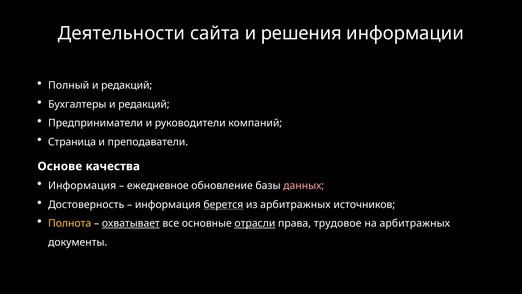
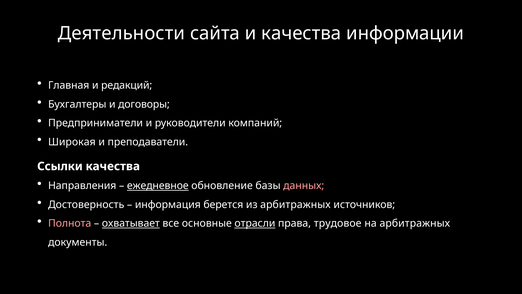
и решения: решения -> качества (301, 33)
Полный: Полный -> Главная (69, 85)
Бухгалтеры и редакций: редакций -> договоры (144, 104)
Страница: Страница -> Широкая (72, 142)
Основе: Основе -> Ссылки (60, 166)
Информация: Информация -> Направления (82, 186)
ежедневное underline: none -> present (158, 186)
берется underline: present -> none (223, 204)
Полнота colour: yellow -> pink (70, 223)
